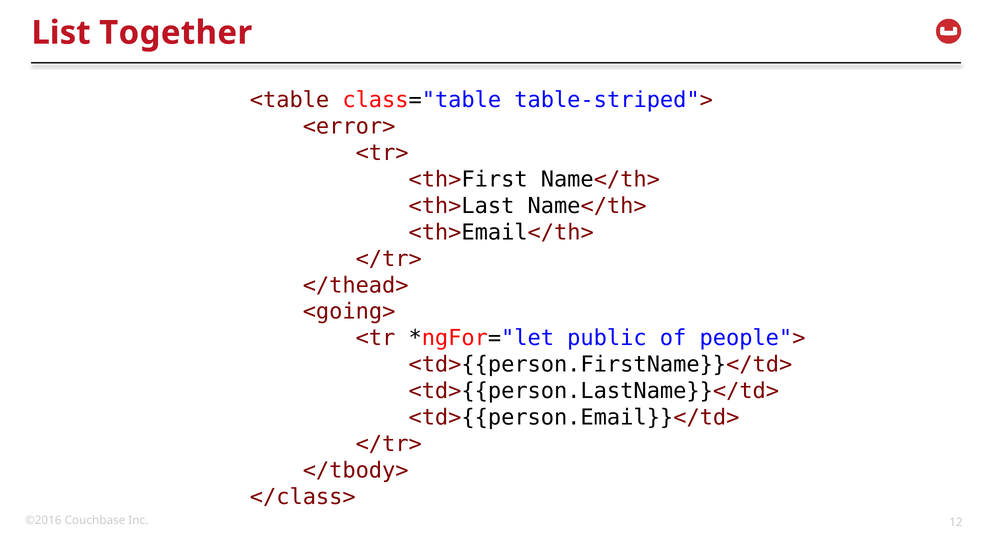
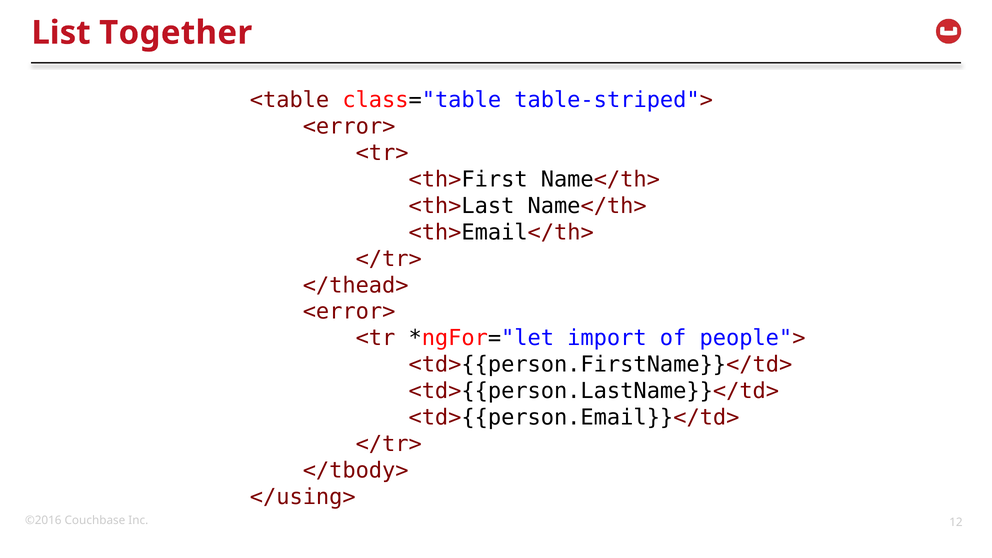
<going>: <going> -> <error> (349, 312)
public: public -> import (607, 338)
</class>: </class> -> </using> (303, 497)
